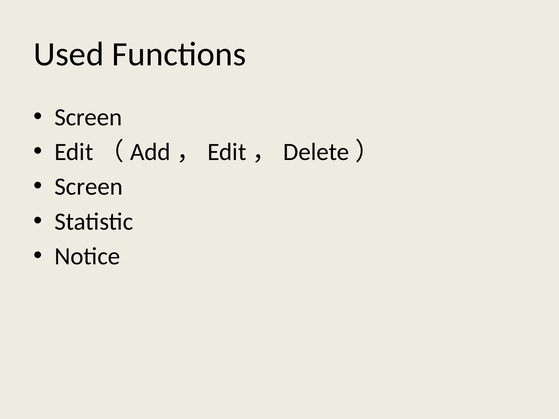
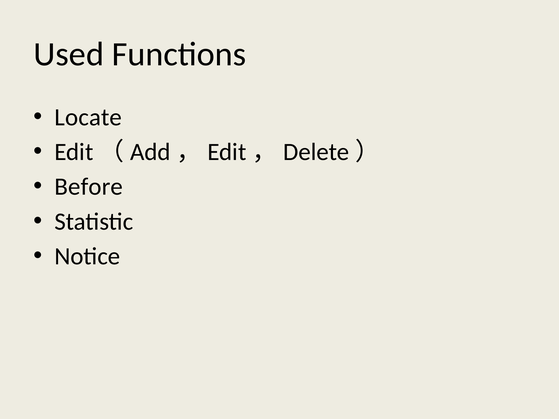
Screen: Screen -> Locate (88, 117)
Screen: Screen -> Before (89, 187)
